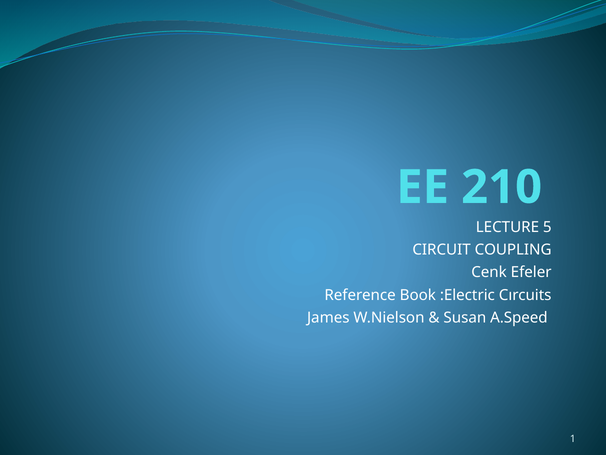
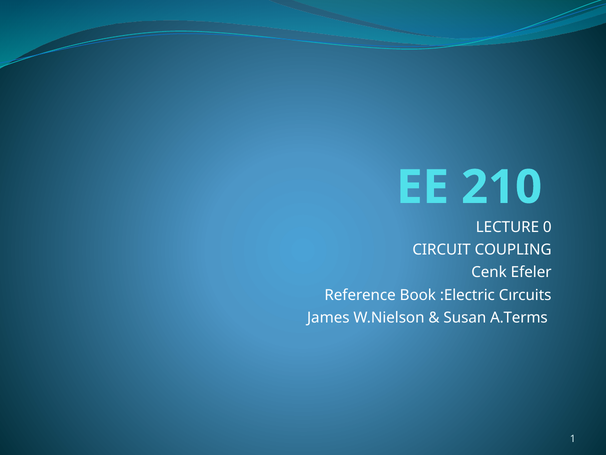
5: 5 -> 0 (547, 227)
A.Speed: A.Speed -> A.Terms (519, 317)
